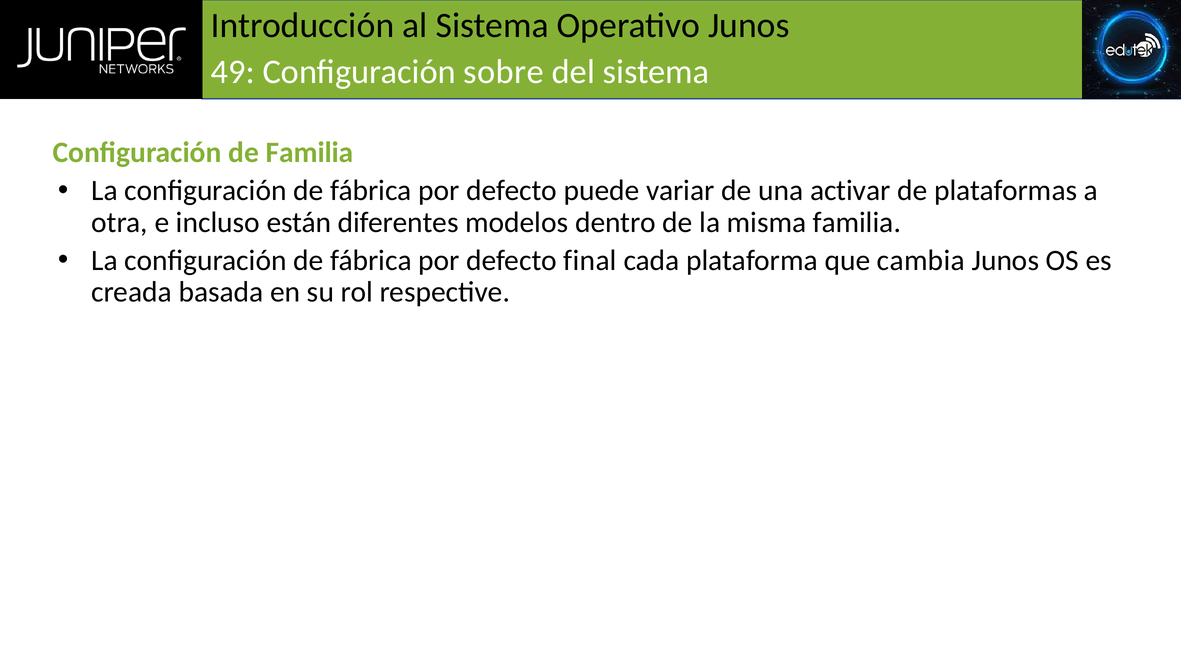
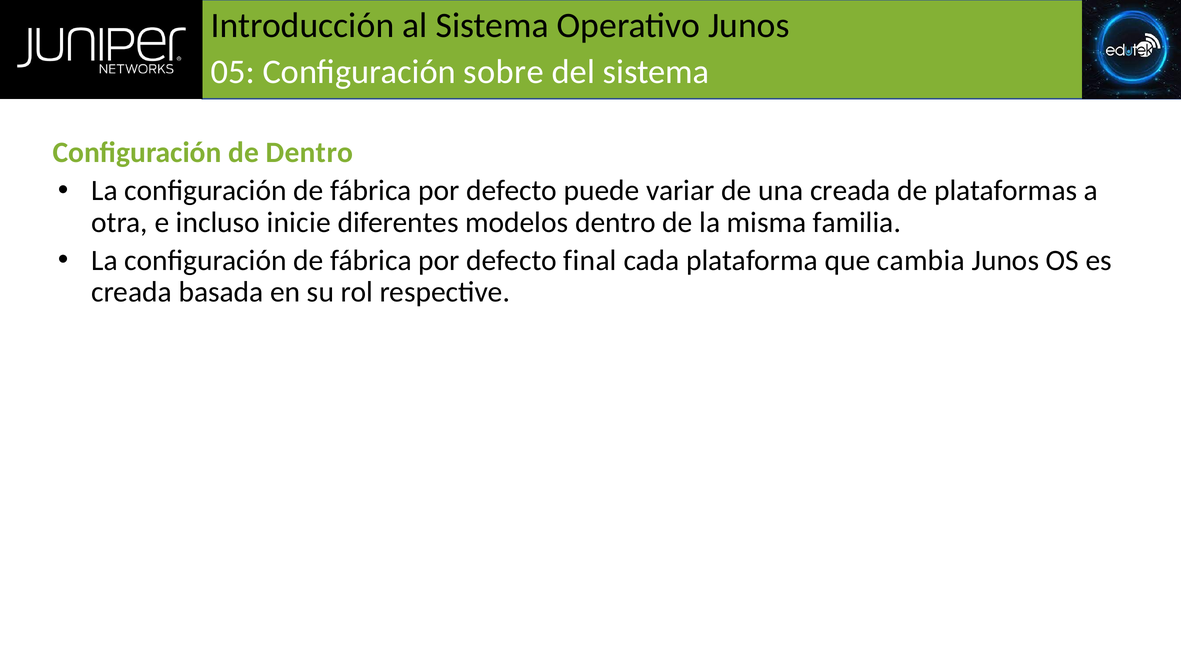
49: 49 -> 05 (233, 72)
de Familia: Familia -> Dentro (309, 153)
una activar: activar -> creada (850, 191)
están: están -> inicie (299, 222)
